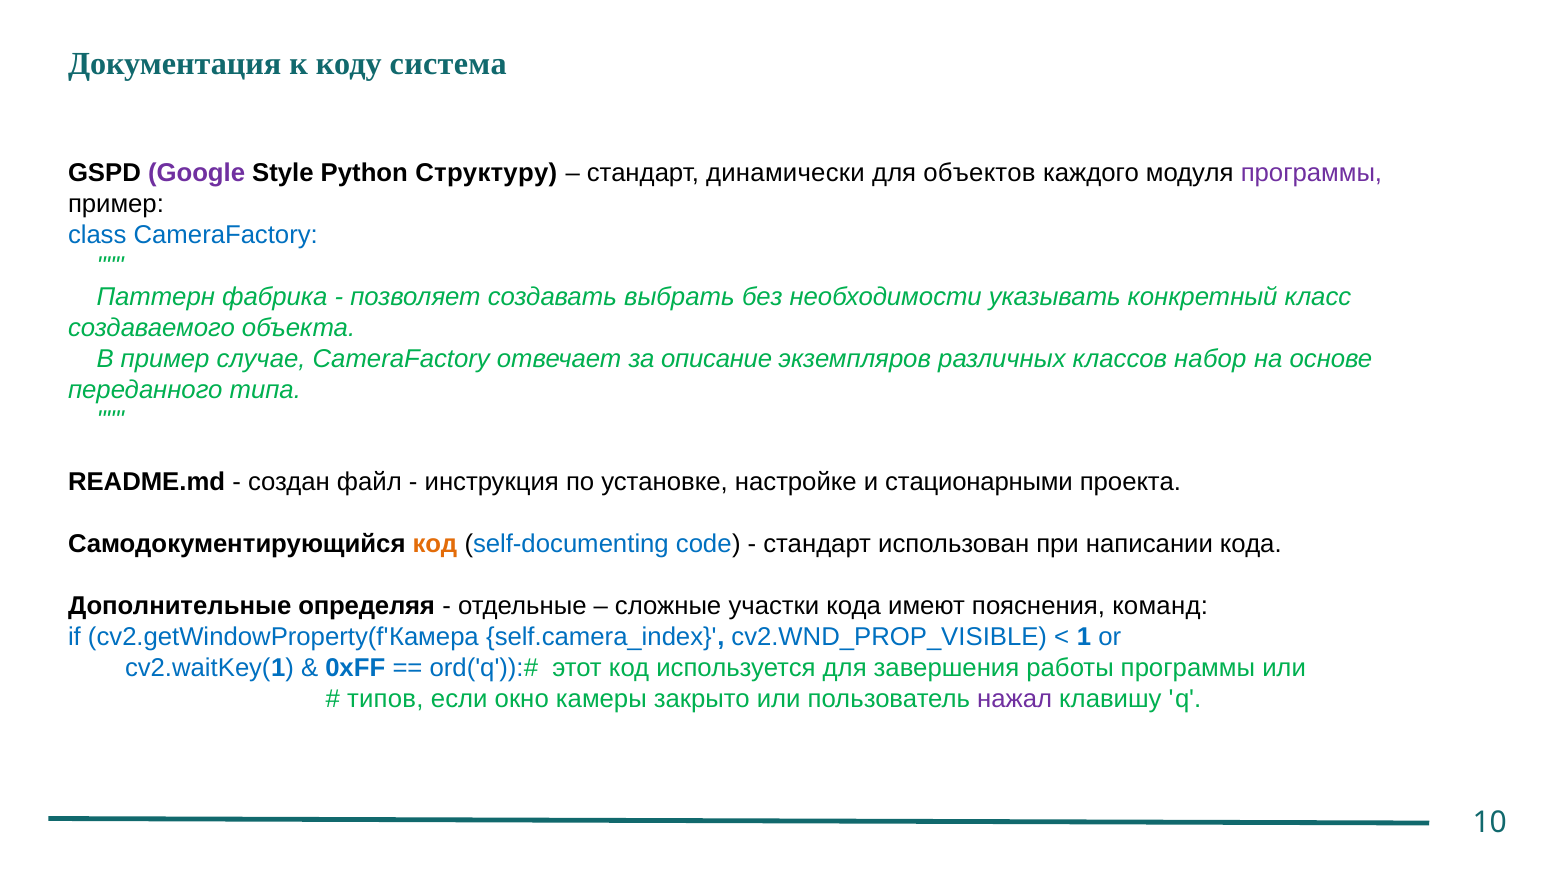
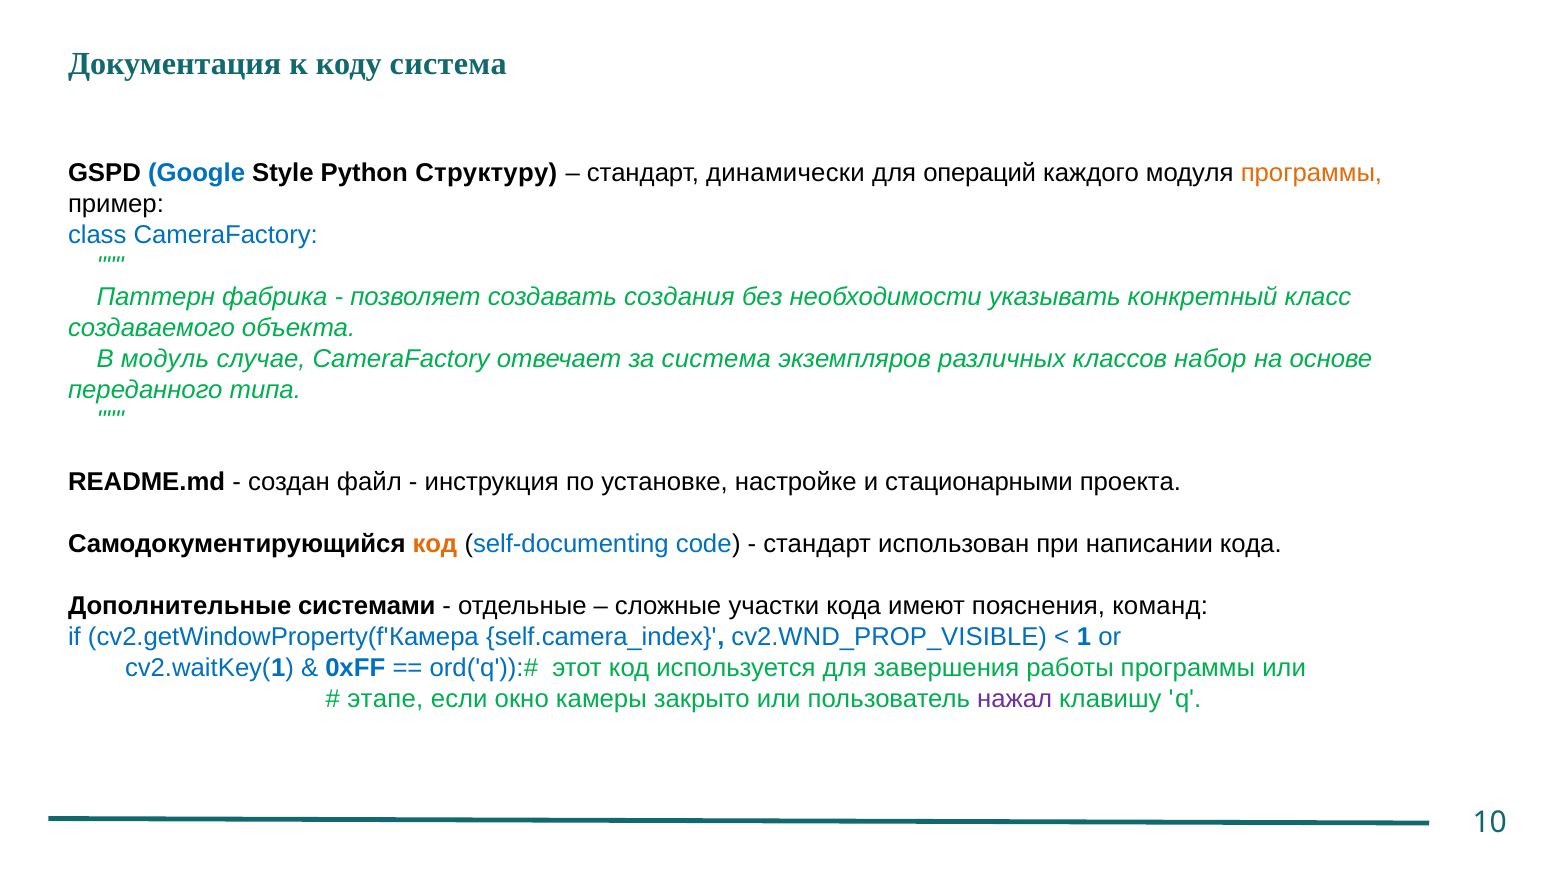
Google colour: purple -> blue (197, 173)
объектов: объектов -> операций (980, 173)
программы colour: purple -> orange (1311, 173)
выбрать: выбрать -> создания (679, 297)
В пример: пример -> модуль (165, 359)
за описание: описание -> система (716, 359)
определяя: определяя -> системами (367, 606)
типов: типов -> этапе (385, 699)
